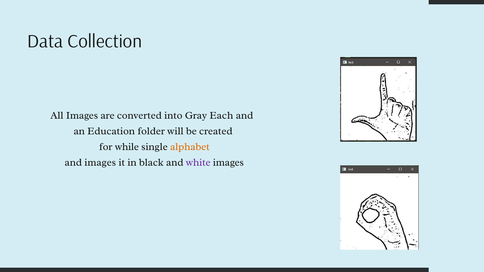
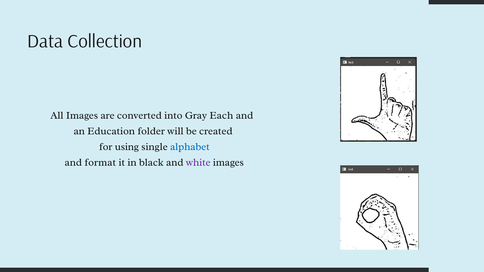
while: while -> using (127, 147)
alphabet colour: orange -> blue (190, 147)
and images: images -> format (100, 162)
